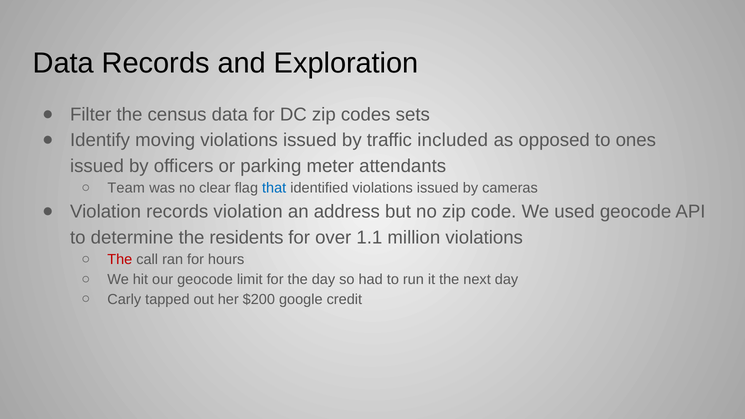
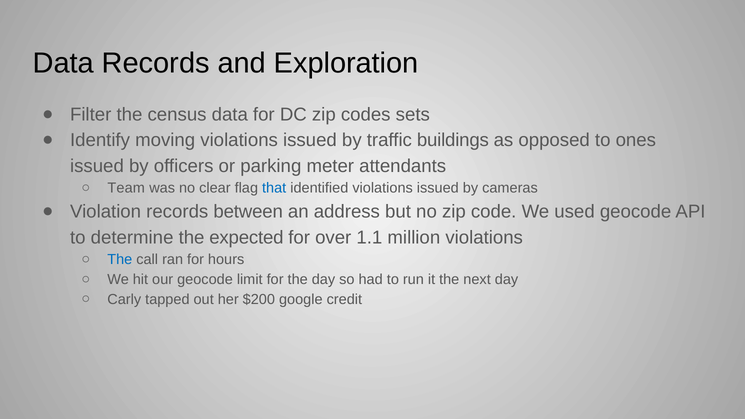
included: included -> buildings (453, 140)
records violation: violation -> between (248, 212)
residents: residents -> expected (246, 237)
The colour: red -> blue (120, 260)
